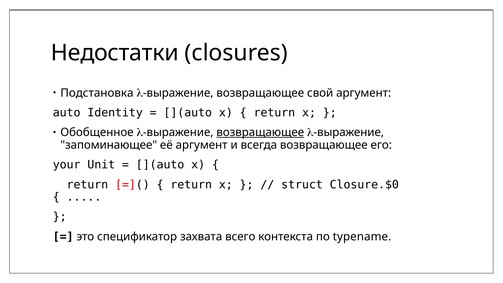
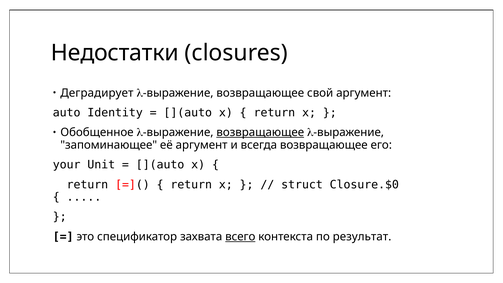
Подстановка: Подстановка -> Деградирует (97, 93)
всего underline: none -> present (240, 237)
typename: typename -> результат (362, 237)
